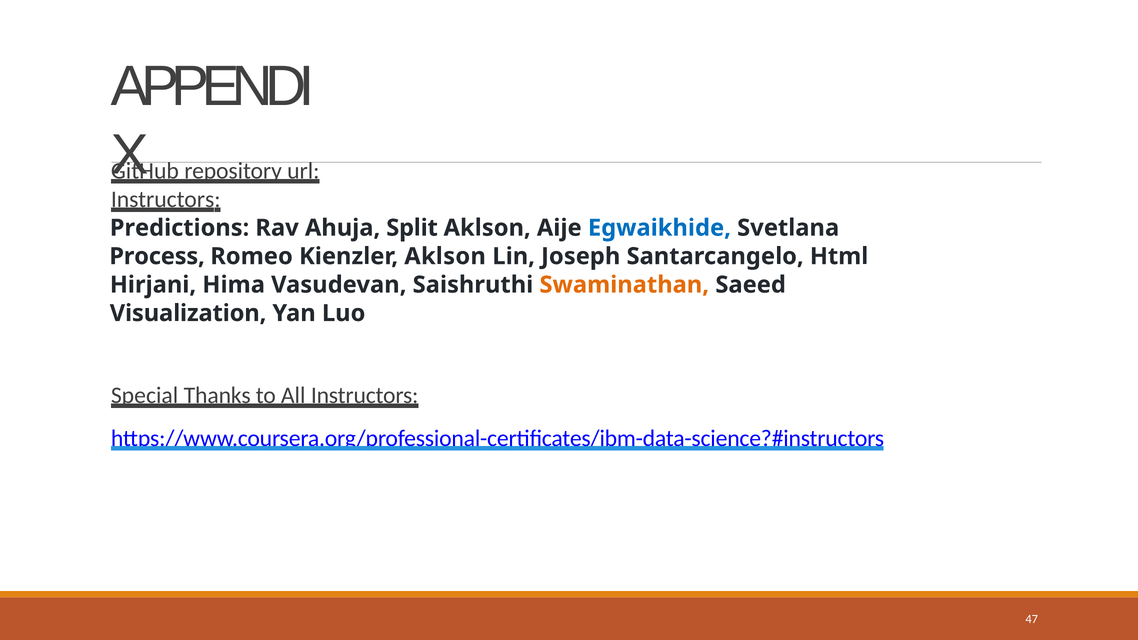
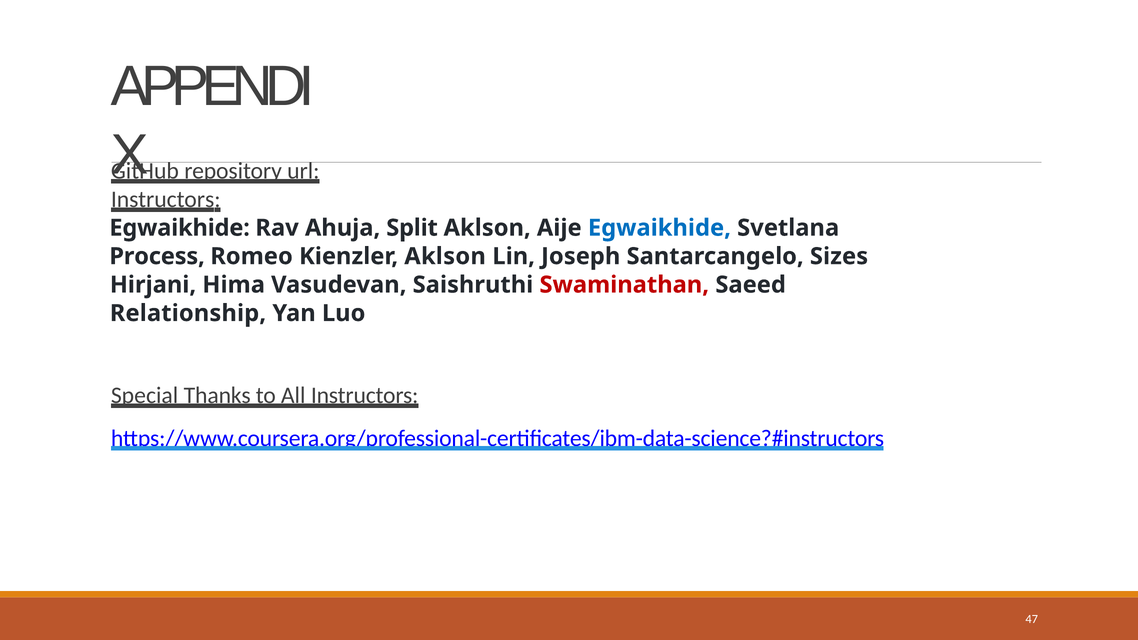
Predictions: Predictions -> Egwaikhide (180, 228)
Html: Html -> Sizes (839, 256)
Swaminathan colour: orange -> red (624, 285)
Visualization: Visualization -> Relationship (188, 313)
